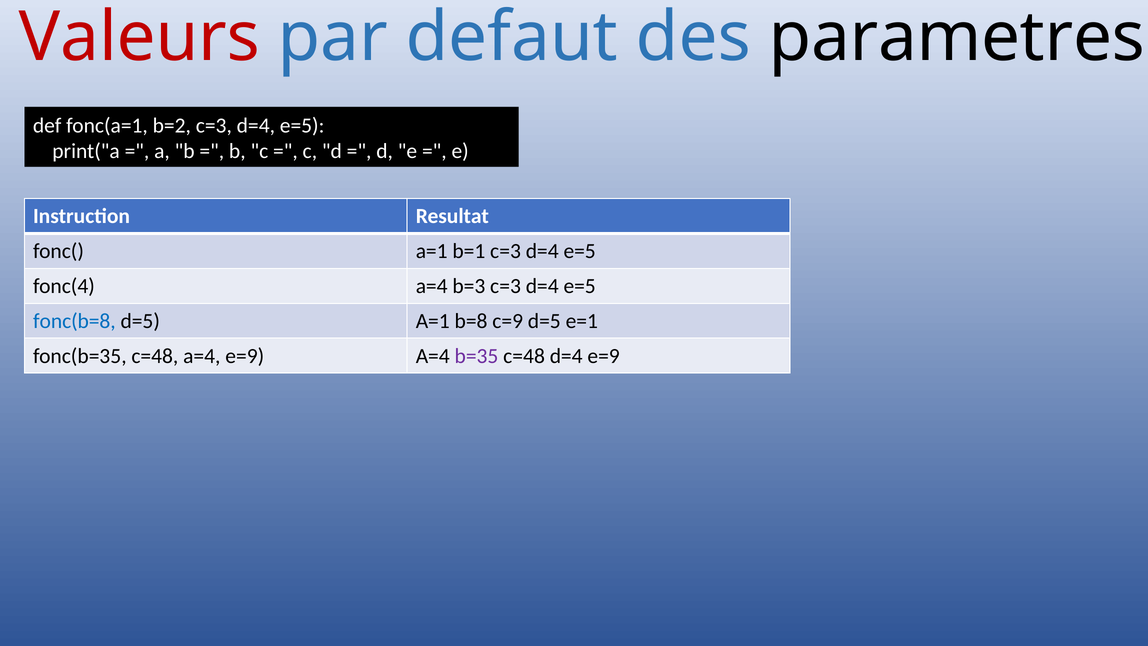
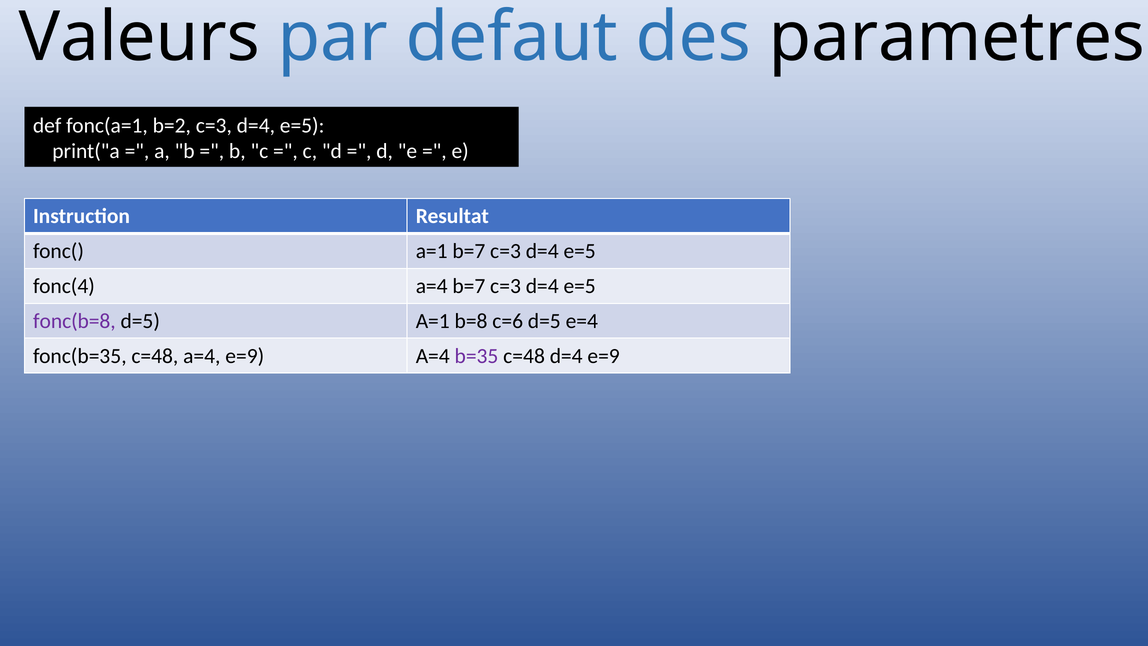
Valeurs colour: red -> black (139, 37)
a=1 b=1: b=1 -> b=7 (469, 251)
a=4 b=3: b=3 -> b=7 (469, 286)
fonc(b=8 colour: blue -> purple (74, 321)
c=9: c=9 -> c=6 (508, 321)
e=1: e=1 -> e=4 (582, 321)
